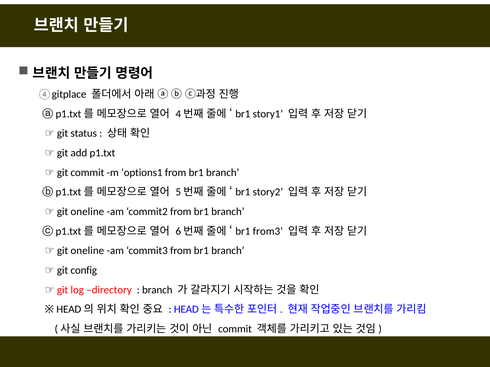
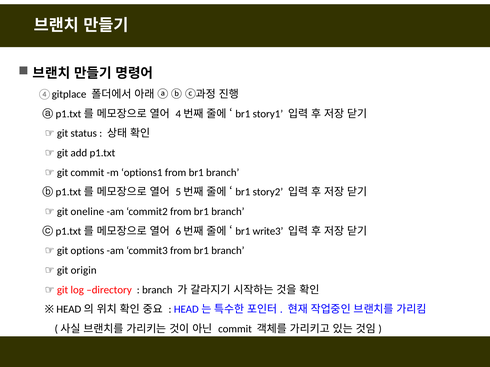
from3: from3 -> write3 (268, 231)
oneline: oneline -> options (87, 251)
config: config -> origin (84, 271)
